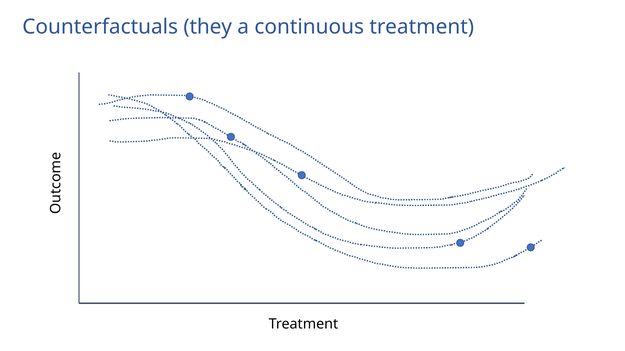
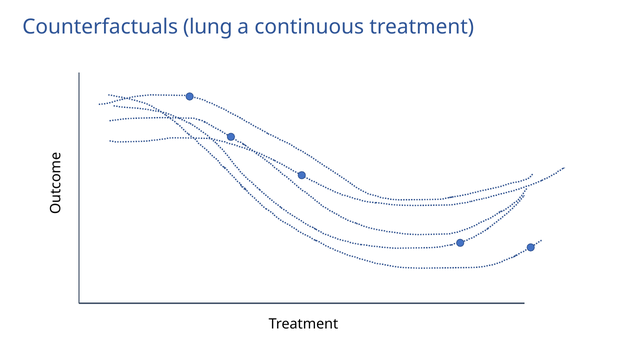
they: they -> lung (208, 27)
